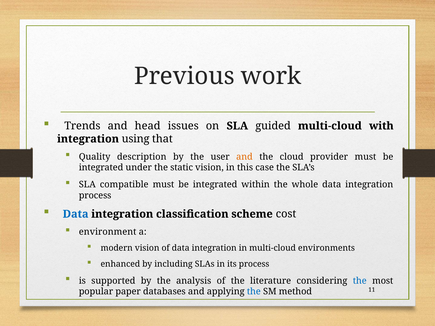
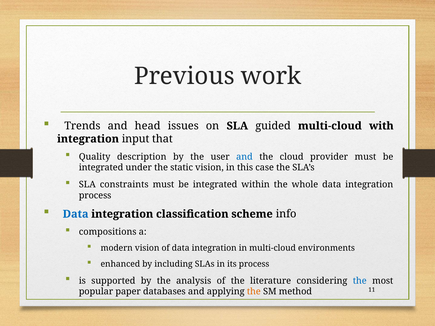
using: using -> input (136, 139)
and colour: orange -> blue (244, 157)
compatible: compatible -> constraints (124, 185)
cost: cost -> info (286, 214)
environment: environment -> compositions (108, 232)
the colour: blue -> orange (254, 292)
